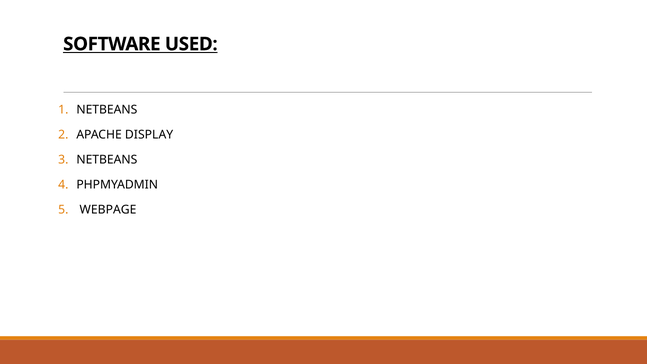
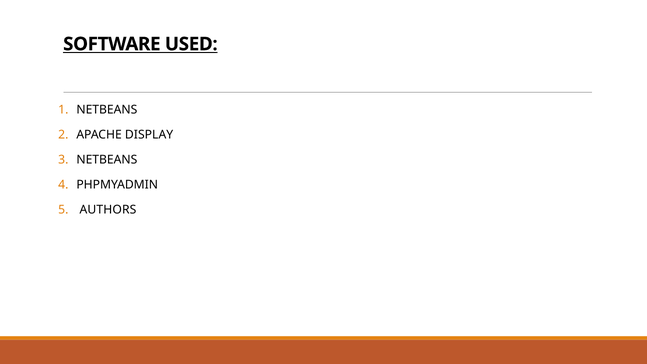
WEBPAGE: WEBPAGE -> AUTHORS (108, 210)
